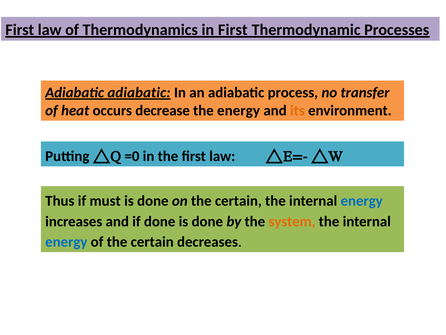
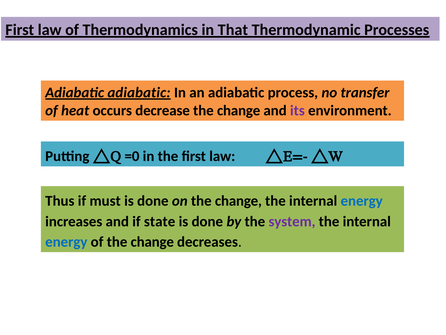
in First: First -> That (233, 30)
energy: energy -> change (239, 110)
its colour: orange -> purple (297, 110)
on the certain: certain -> change (238, 201)
if done: done -> state (160, 221)
system colour: orange -> purple (292, 221)
of the certain: certain -> change (152, 242)
